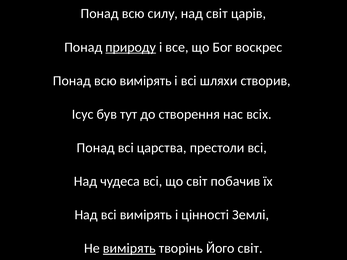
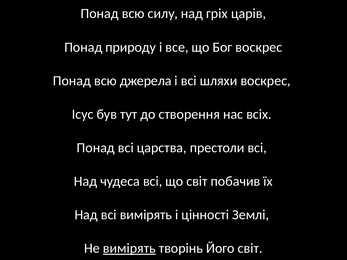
над світ: світ -> гріх (217, 14)
природу underline: present -> none (131, 47)
всю вимірять: вимірять -> джерела (146, 81)
шляхи створив: створив -> воскрес (266, 81)
